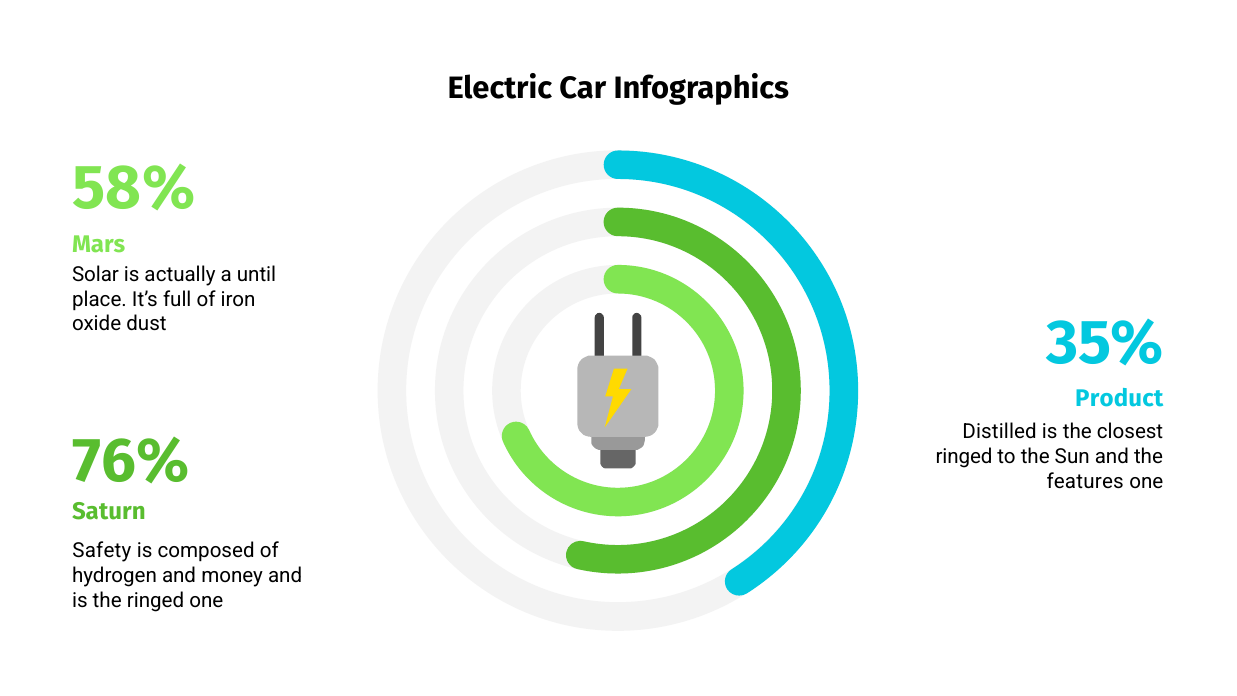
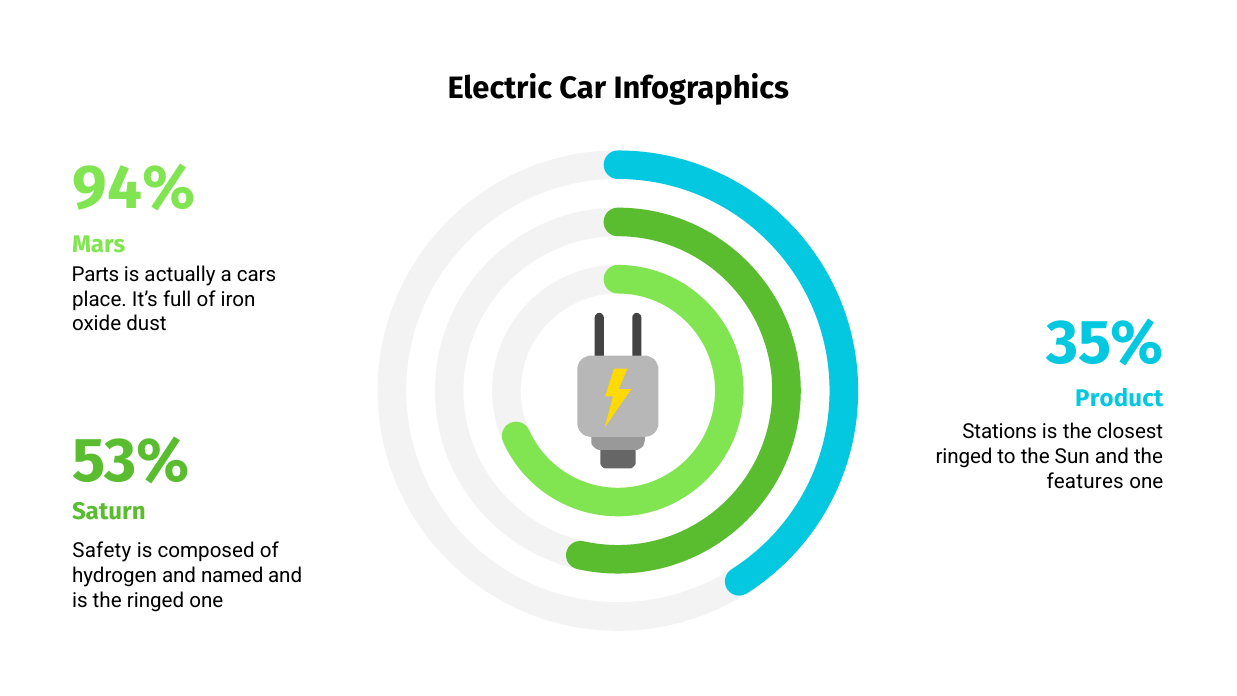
58%: 58% -> 94% (134, 188)
Solar: Solar -> Parts (96, 275)
until: until -> cars (257, 275)
Distilled: Distilled -> Stations (1000, 432)
76%: 76% -> 53% (131, 461)
money: money -> named (232, 575)
